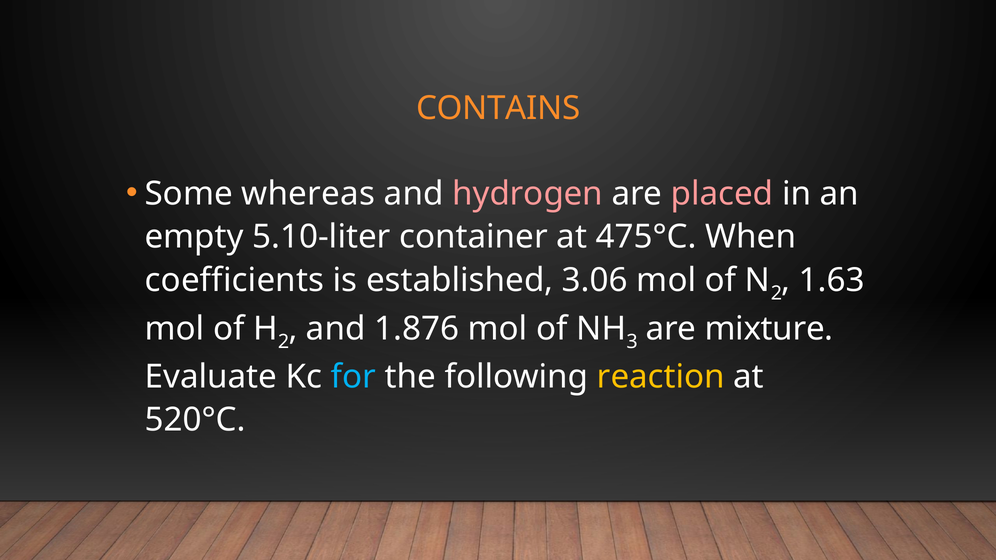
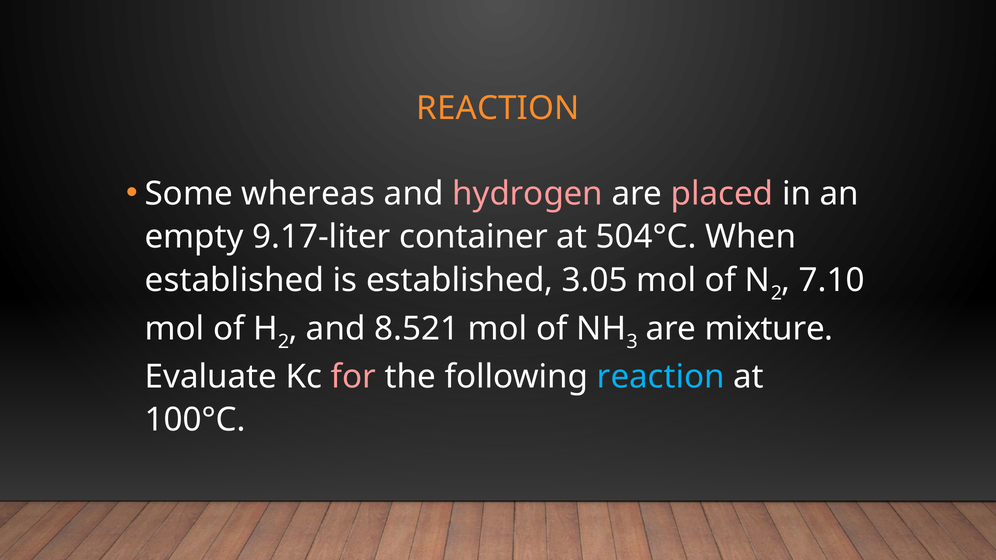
CONTAINS: CONTAINS -> REACTION (498, 108)
5.10-liter: 5.10-liter -> 9.17-liter (321, 237)
475°C: 475°C -> 504°C (646, 237)
coefficients: coefficients -> established (234, 280)
3.06: 3.06 -> 3.05 (595, 280)
1.63: 1.63 -> 7.10 (832, 280)
1.876: 1.876 -> 8.521 (417, 329)
for colour: light blue -> pink (353, 377)
reaction colour: yellow -> light blue (661, 377)
520°C: 520°C -> 100°C (195, 420)
